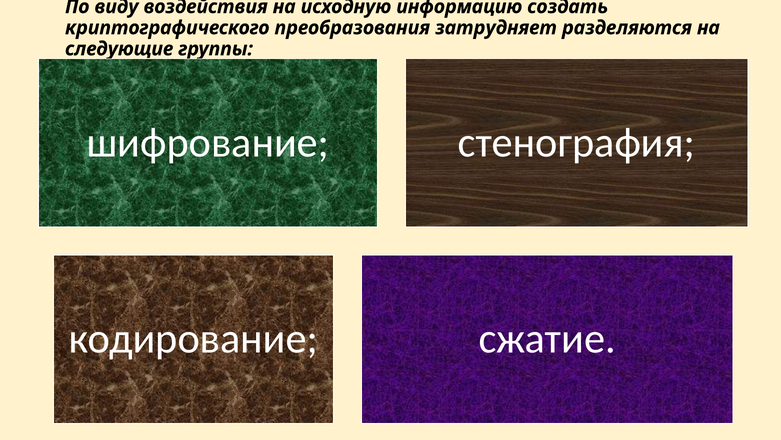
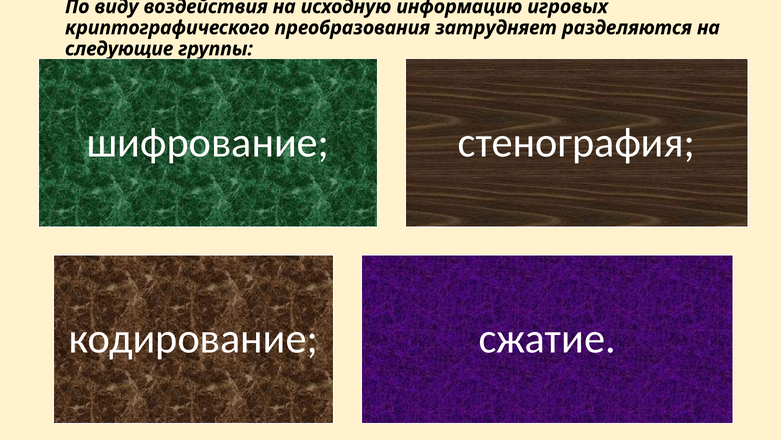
создать: создать -> игровых (568, 7)
